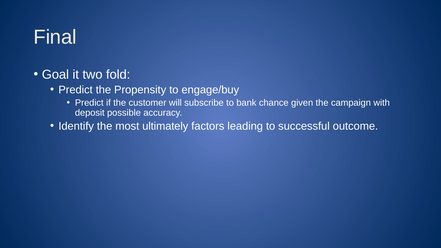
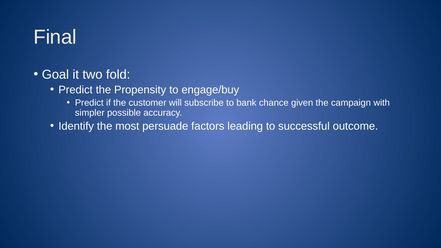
deposit: deposit -> simpler (90, 113)
ultimately: ultimately -> persuade (165, 126)
